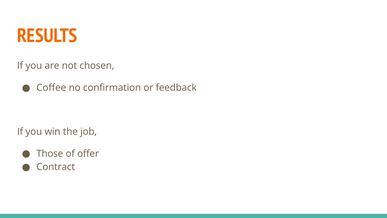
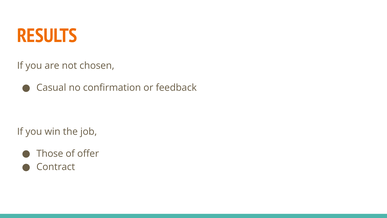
Coffee: Coffee -> Casual (51, 88)
